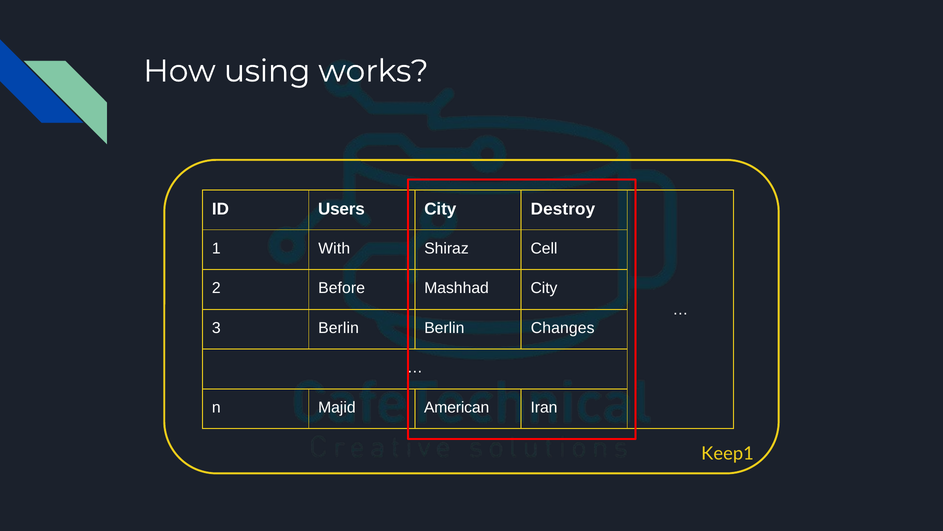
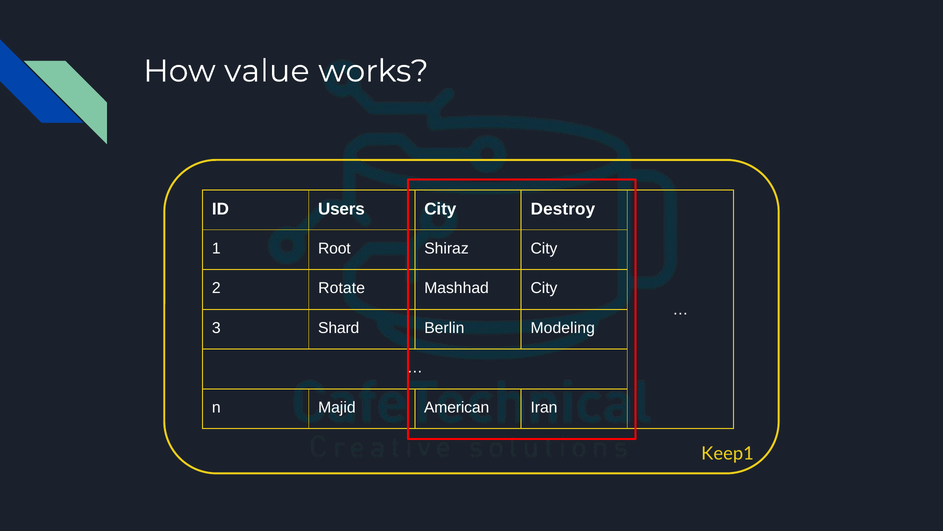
using: using -> value (267, 71)
With: With -> Root (334, 248)
Shiraz Cell: Cell -> City (544, 248)
Before: Before -> Rotate (342, 288)
3 Berlin: Berlin -> Shard (339, 328)
Changes: Changes -> Modeling (563, 328)
